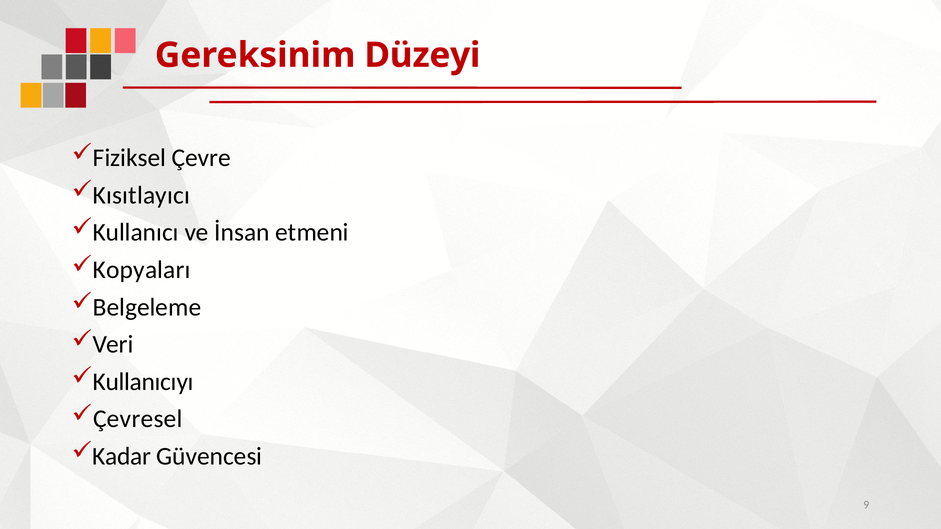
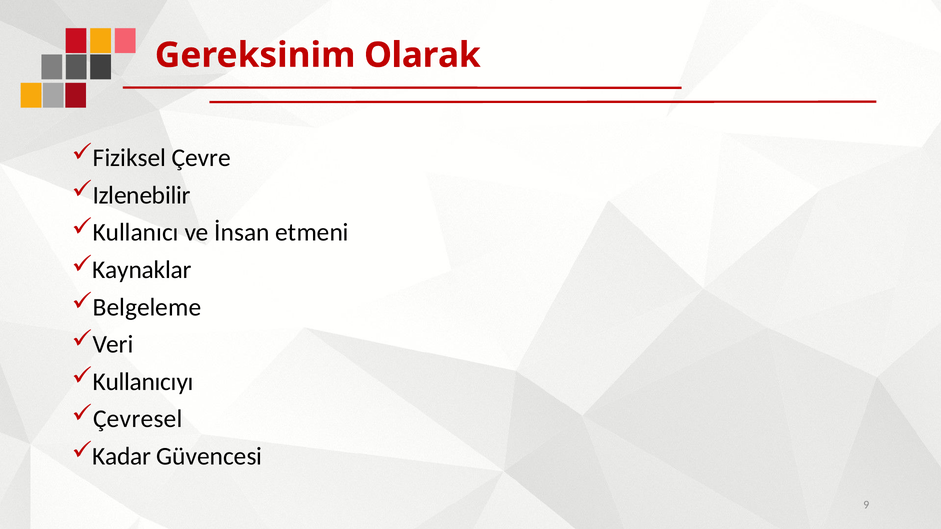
Düzeyi: Düzeyi -> Olarak (422, 55)
Kısıtlayıcı: Kısıtlayıcı -> Izlenebilir (142, 195)
Kopyaları: Kopyaları -> Kaynaklar (142, 270)
